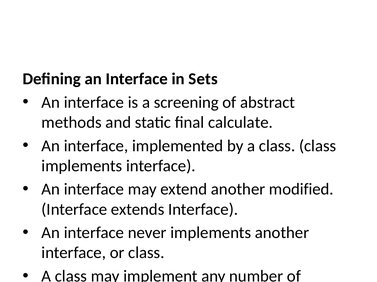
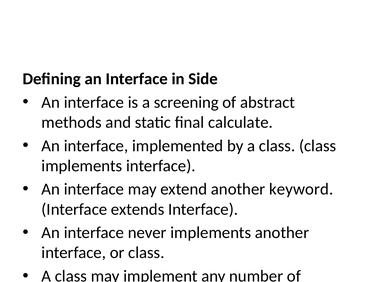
Sets: Sets -> Side (203, 79)
another modified: modified -> keyword (301, 190)
